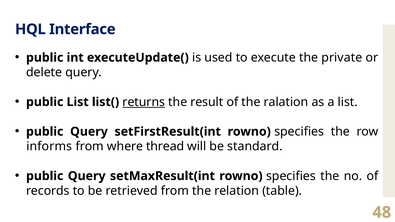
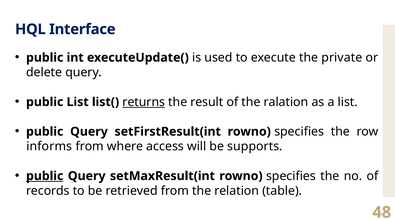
thread: thread -> access (165, 146)
standard: standard -> supports (255, 146)
public underline: none -> present (45, 176)
